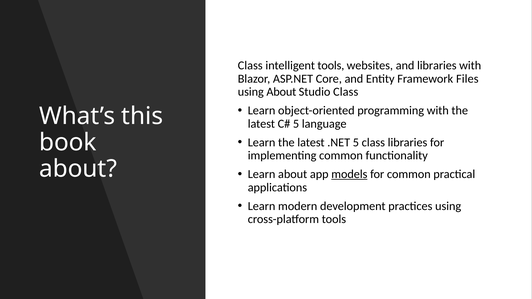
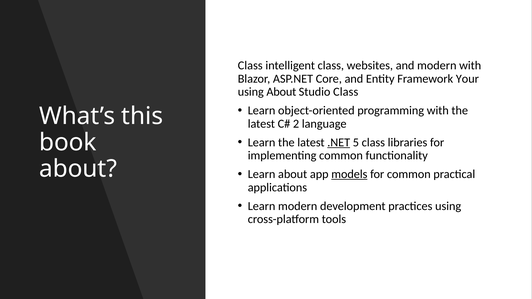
intelligent tools: tools -> class (331, 66)
and libraries: libraries -> modern (437, 66)
Files: Files -> Your (467, 79)
5: 5 -> 2 (296, 124)
.NET underline: none -> present (339, 143)
